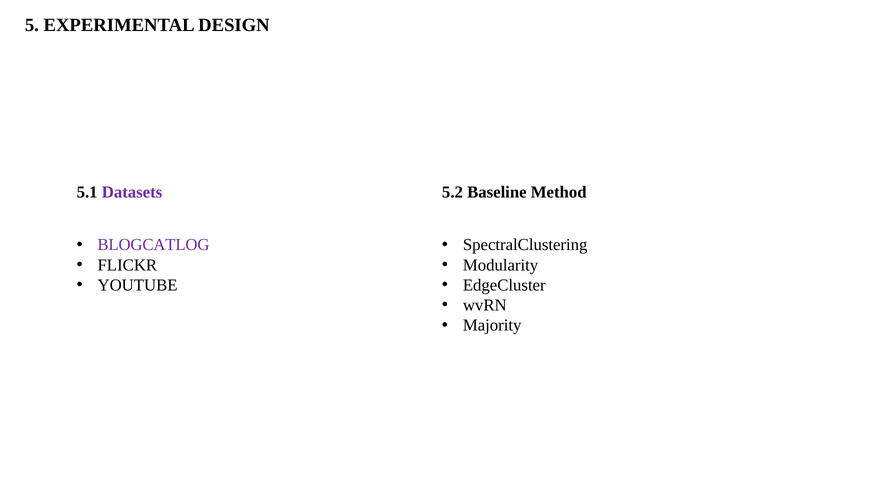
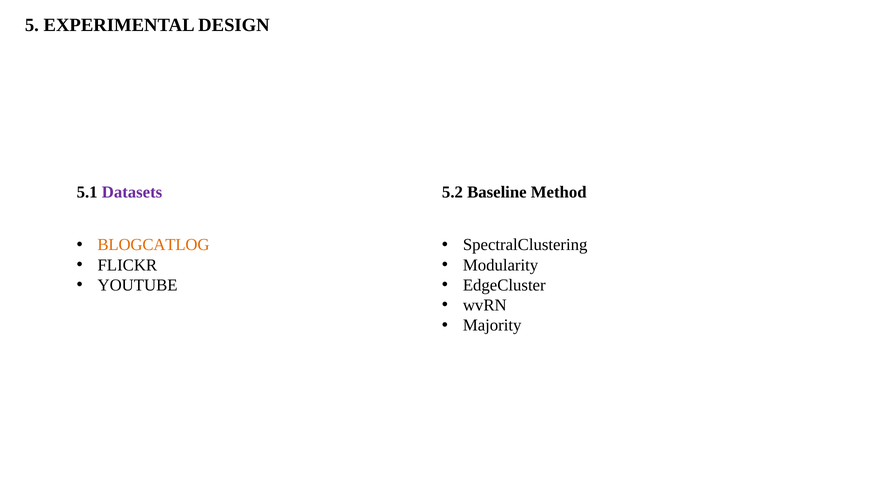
BLOGCATLOG colour: purple -> orange (153, 245)
